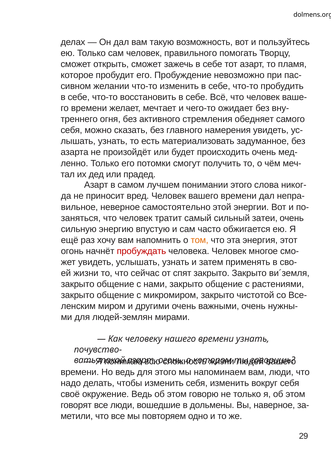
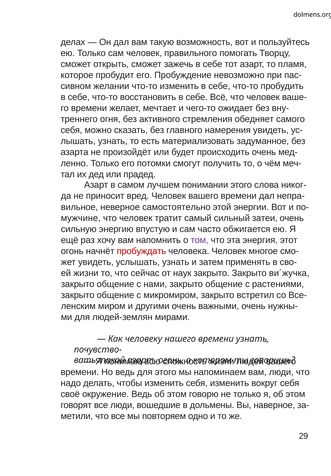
заняться: заняться -> мужчине (81, 218)
том colour: orange -> purple (200, 240)
спят: спят -> наук (182, 273)
ви´земля: ви´земля -> ви´жучка (289, 273)
чистотой: чистотой -> встретил (255, 295)
